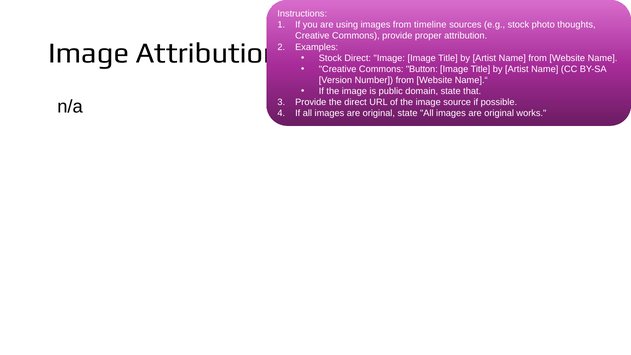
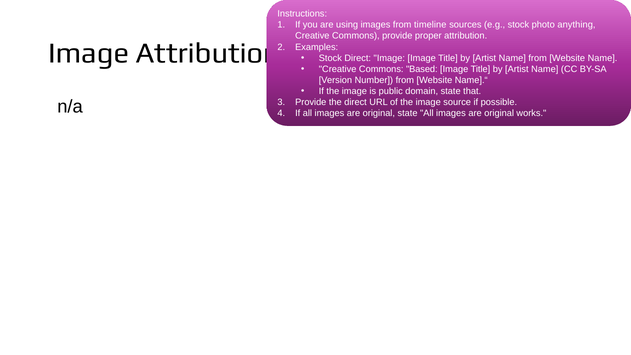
thoughts: thoughts -> anything (576, 25)
Button: Button -> Based (422, 69)
